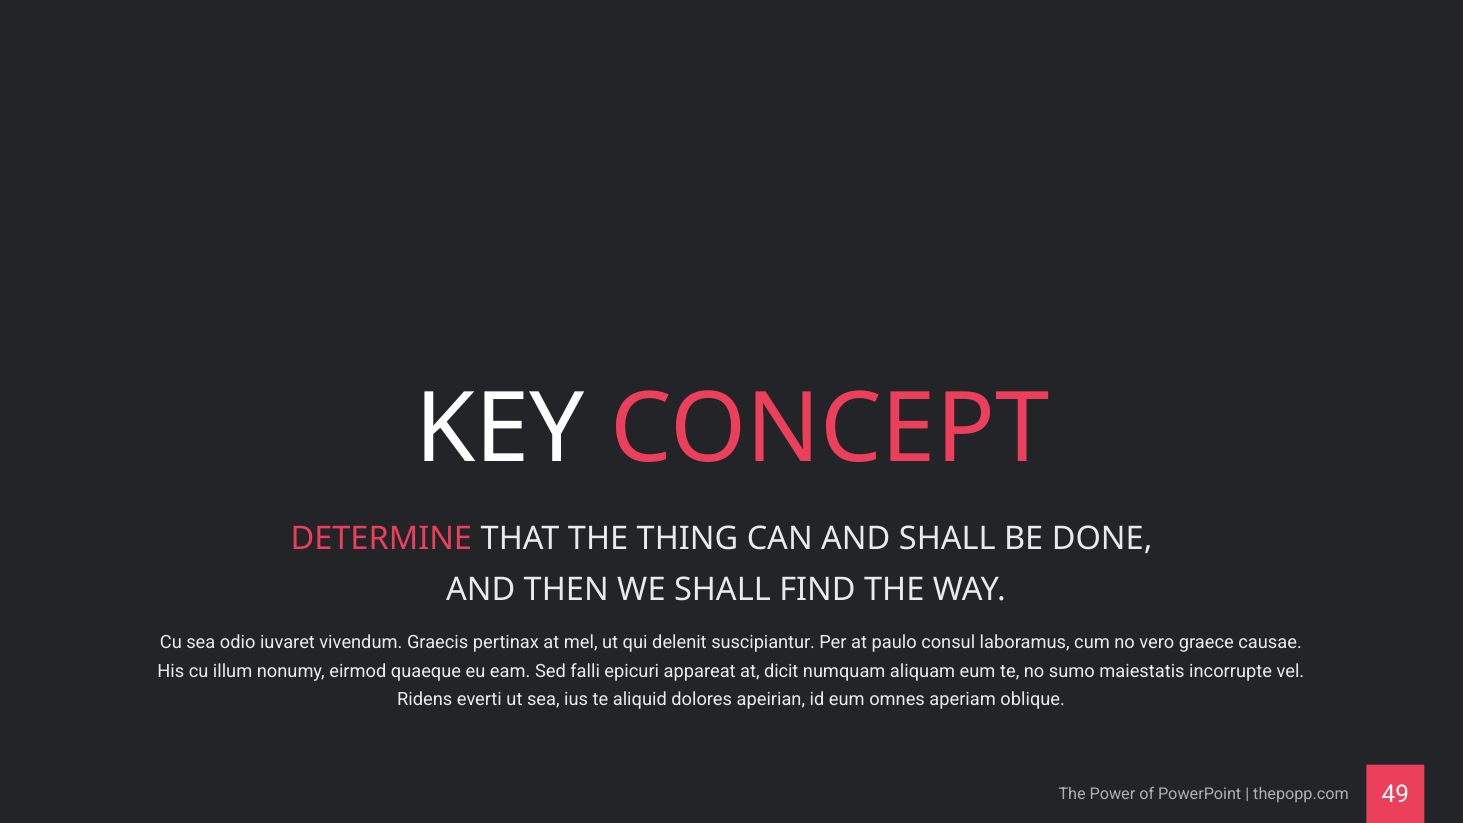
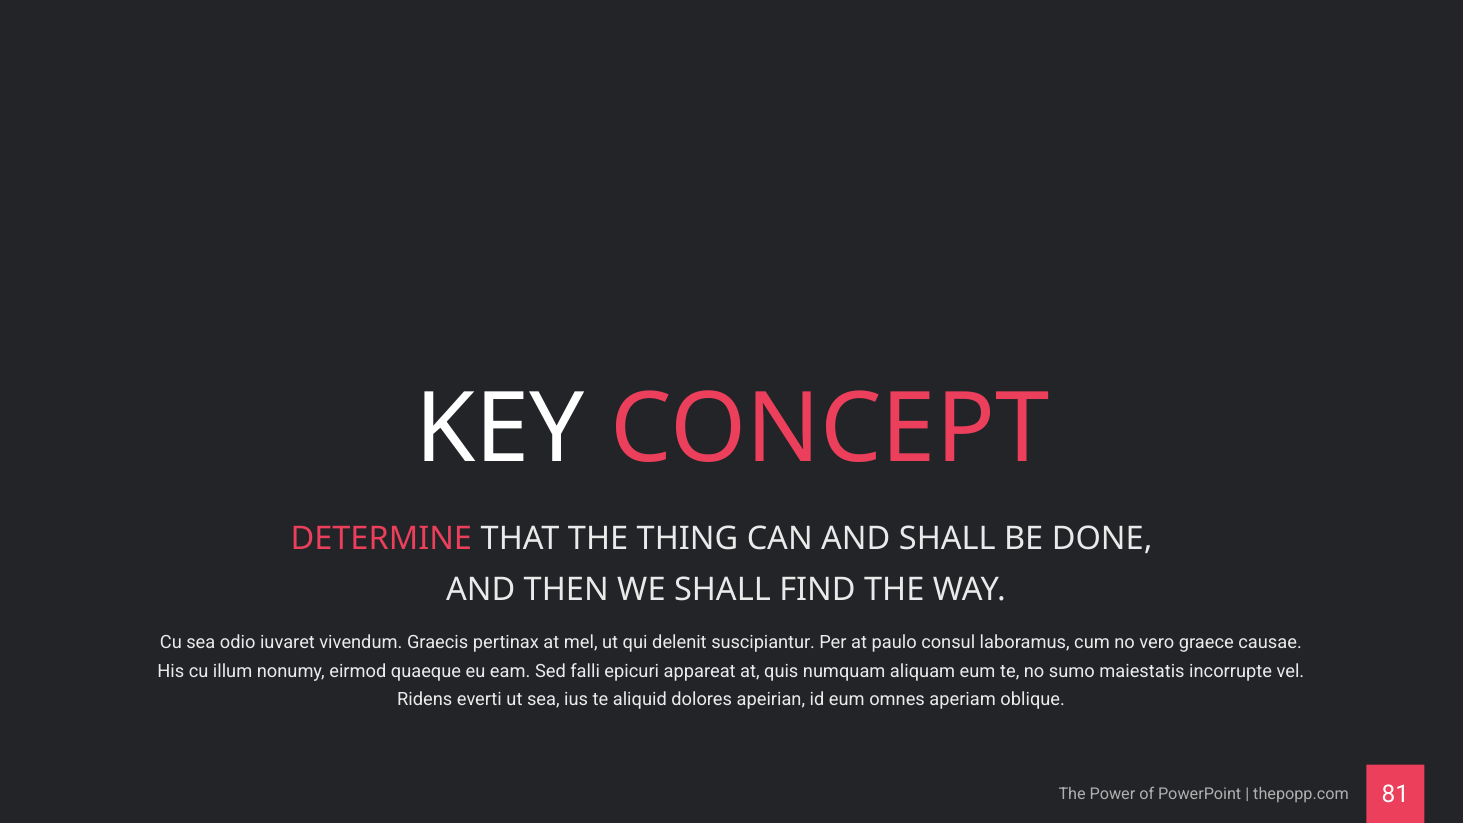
dicit: dicit -> quis (781, 671)
49: 49 -> 81 (1395, 794)
